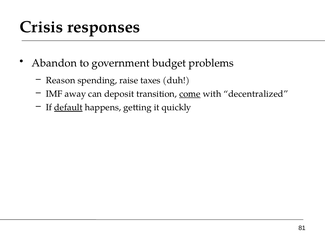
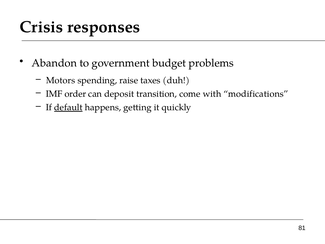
Reason: Reason -> Motors (61, 80)
away: away -> order (75, 94)
come underline: present -> none (190, 94)
decentralized: decentralized -> modifications (256, 94)
